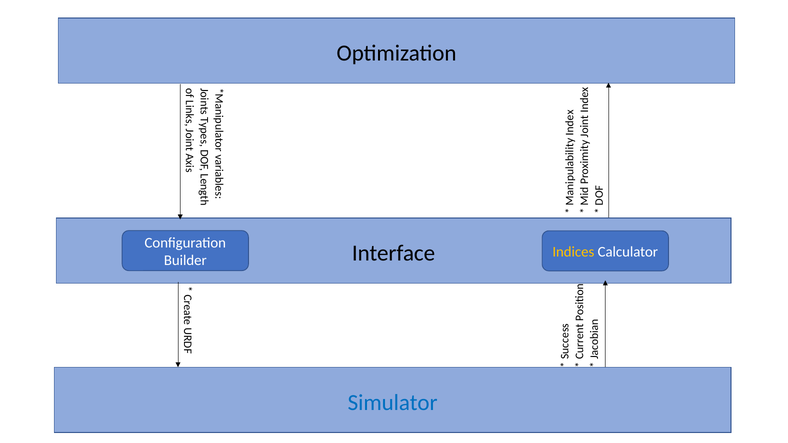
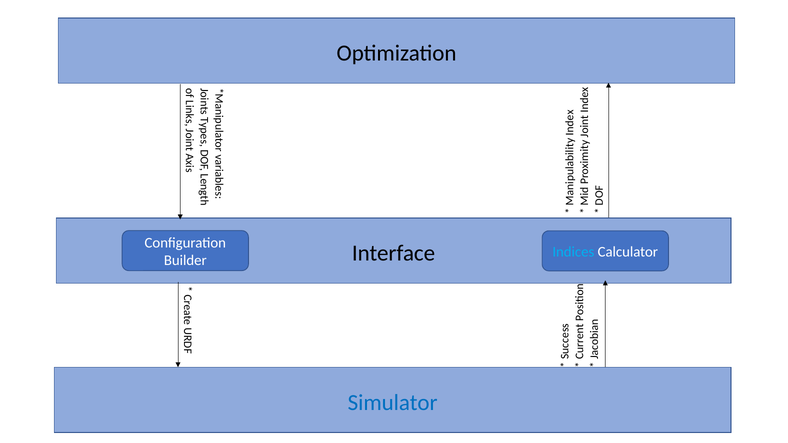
Indices colour: yellow -> light blue (573, 252)
